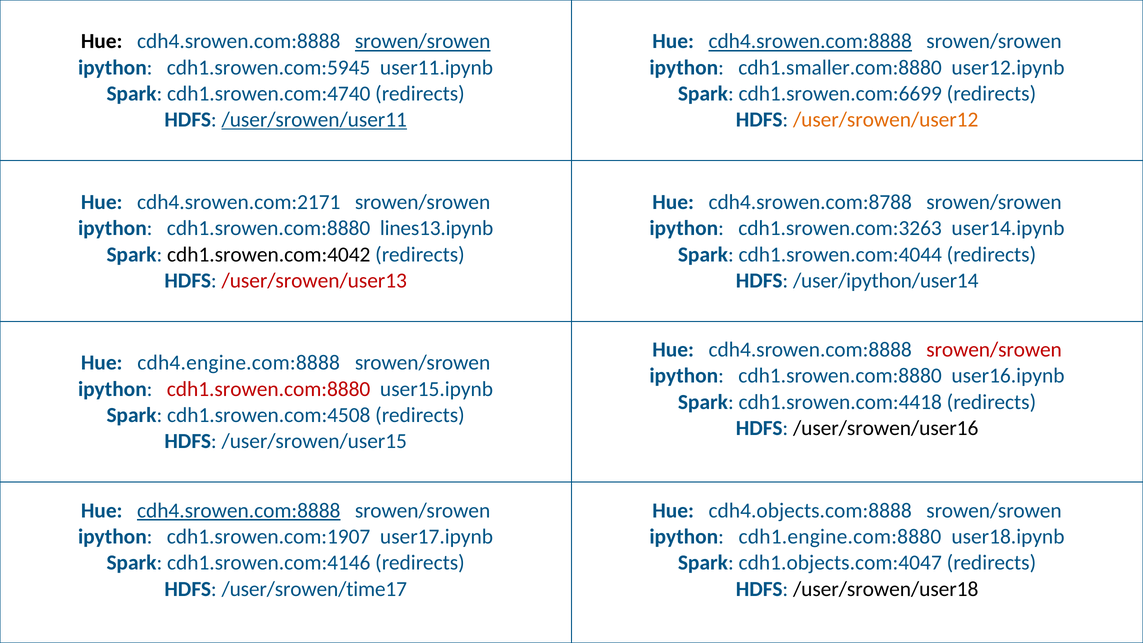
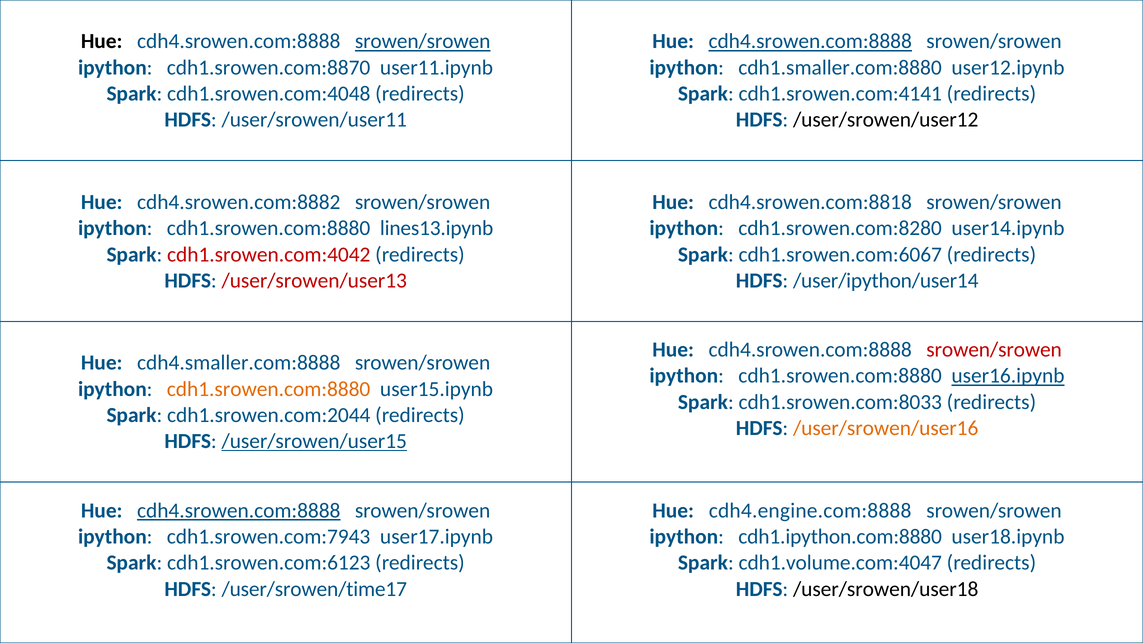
cdh1.srowen.com:5945: cdh1.srowen.com:5945 -> cdh1.srowen.com:8870 (269, 68)
cdh1.srowen.com:4740: cdh1.srowen.com:4740 -> cdh1.srowen.com:4048 (269, 94)
cdh1.srowen.com:6699: cdh1.srowen.com:6699 -> cdh1.srowen.com:4141 (840, 94)
/user/srowen/user11 underline: present -> none (314, 120)
/user/srowen/user12 colour: orange -> black (886, 120)
cdh4.srowen.com:2171: cdh4.srowen.com:2171 -> cdh4.srowen.com:8882 (239, 202)
cdh4.srowen.com:8788: cdh4.srowen.com:8788 -> cdh4.srowen.com:8818 (810, 202)
cdh1.srowen.com:3263: cdh1.srowen.com:3263 -> cdh1.srowen.com:8280 (840, 228)
cdh1.srowen.com:4042 colour: black -> red (269, 254)
cdh1.srowen.com:4044: cdh1.srowen.com:4044 -> cdh1.srowen.com:6067 (840, 254)
cdh4.engine.com:8888: cdh4.engine.com:8888 -> cdh4.smaller.com:8888 (239, 363)
user16.ipynb underline: none -> present (1008, 376)
cdh1.srowen.com:8880 colour: red -> orange (269, 389)
cdh1.srowen.com:4418: cdh1.srowen.com:4418 -> cdh1.srowen.com:8033 (840, 402)
cdh1.srowen.com:4508: cdh1.srowen.com:4508 -> cdh1.srowen.com:2044 (269, 415)
/user/srowen/user16 colour: black -> orange (886, 428)
/user/srowen/user15 underline: none -> present (314, 441)
cdh4.objects.com:8888: cdh4.objects.com:8888 -> cdh4.engine.com:8888 (810, 511)
cdh1.srowen.com:1907: cdh1.srowen.com:1907 -> cdh1.srowen.com:7943 (269, 537)
cdh1.engine.com:8880: cdh1.engine.com:8880 -> cdh1.ipython.com:8880 (840, 537)
cdh1.srowen.com:4146: cdh1.srowen.com:4146 -> cdh1.srowen.com:6123 (269, 563)
cdh1.objects.com:4047: cdh1.objects.com:4047 -> cdh1.volume.com:4047 (840, 563)
